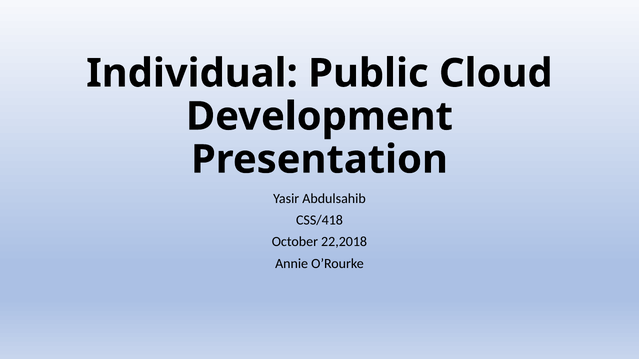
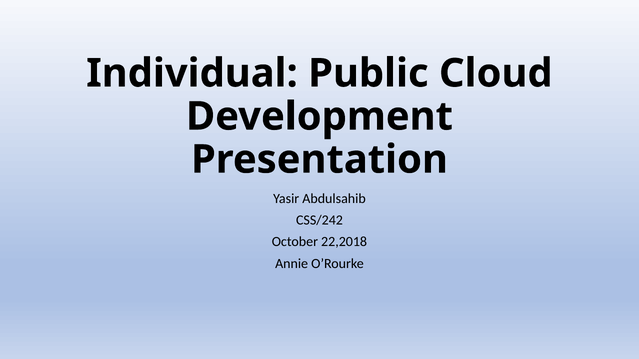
CSS/418: CSS/418 -> CSS/242 (319, 220)
